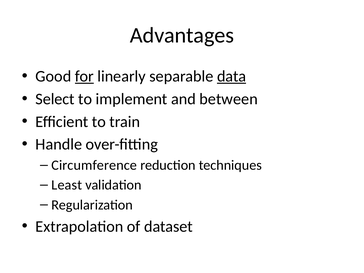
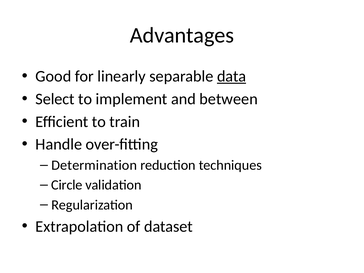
for underline: present -> none (84, 76)
Circumference: Circumference -> Determination (94, 165)
Least: Least -> Circle (67, 185)
